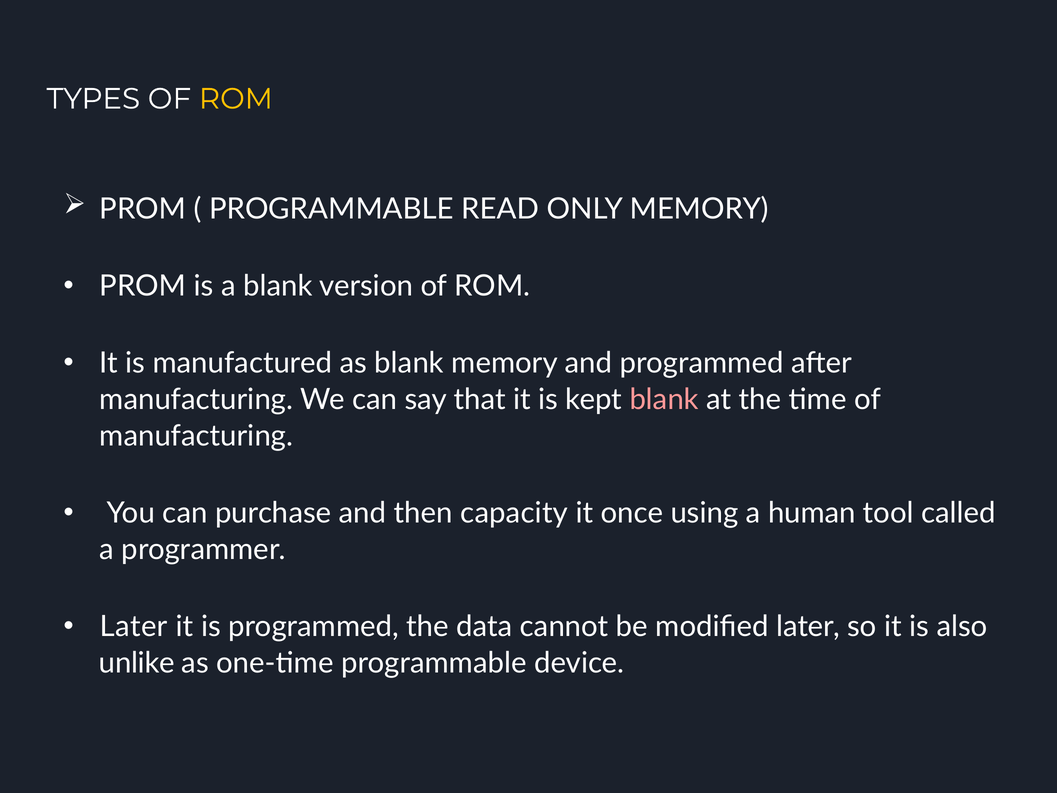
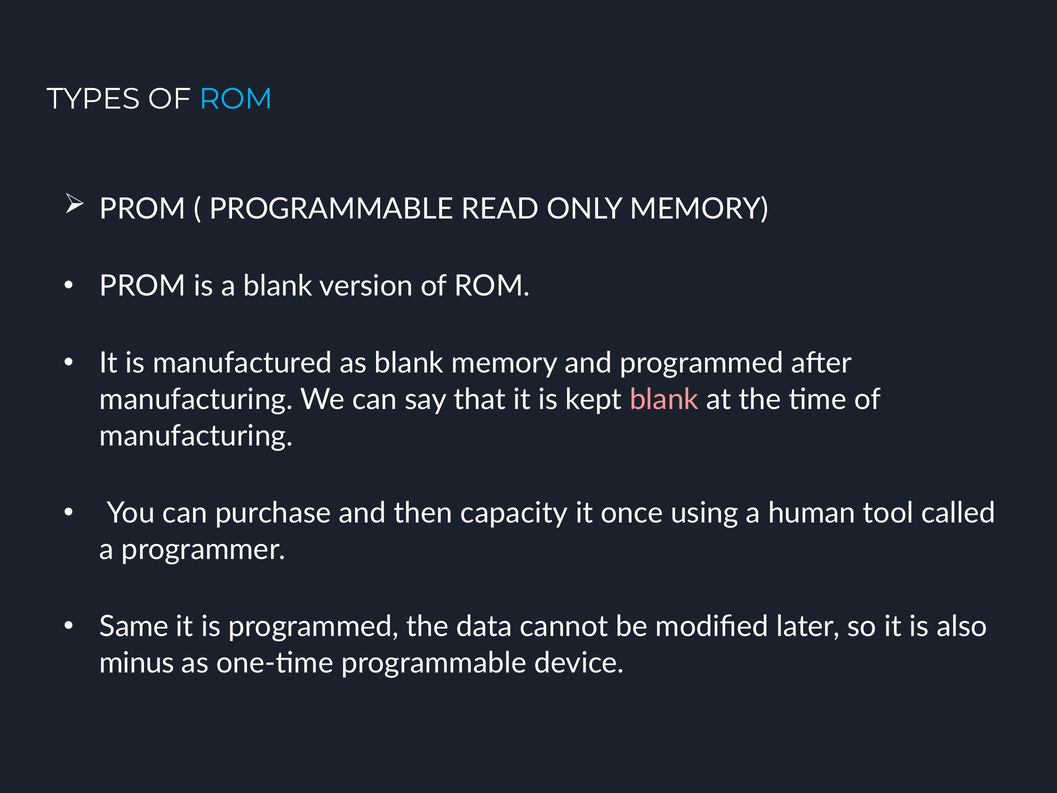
ROM colour: yellow -> light blue (236, 99)
Later: Later -> Same (134, 626)
unlike: unlike -> minus (137, 663)
